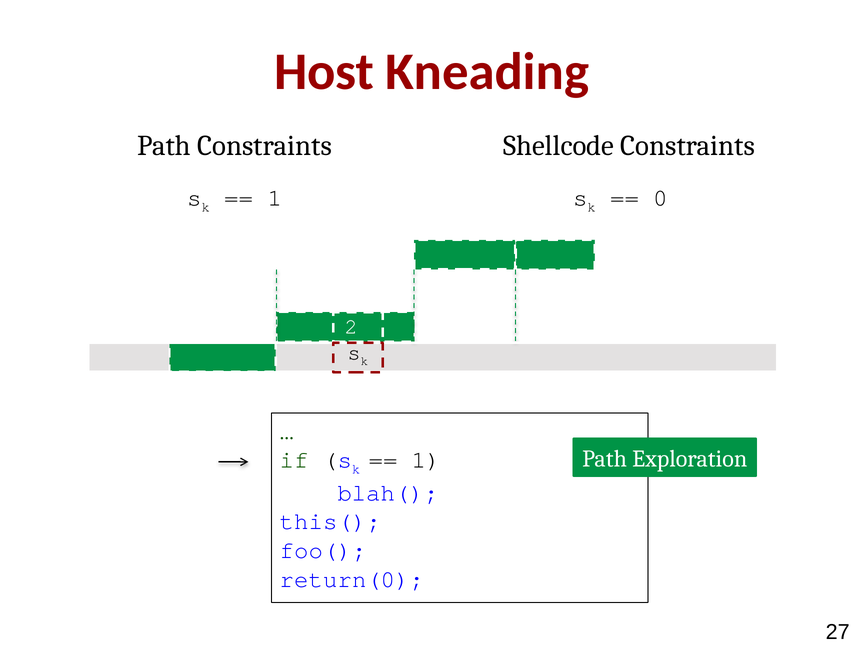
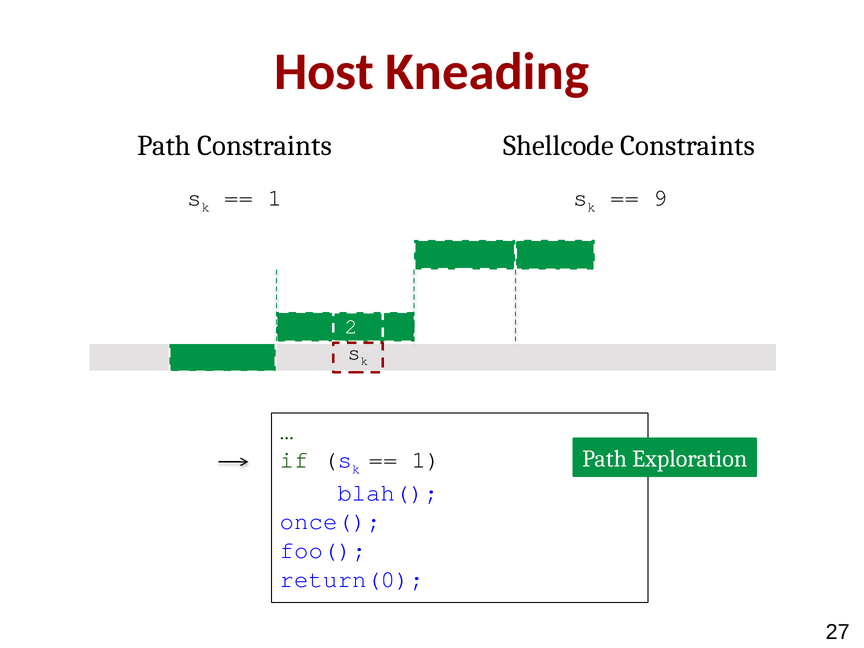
0: 0 -> 9 (661, 198)
this(: this( -> once( (330, 521)
